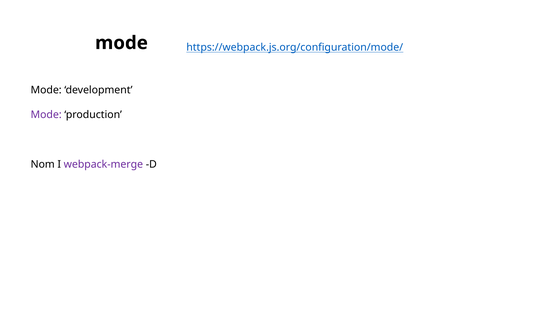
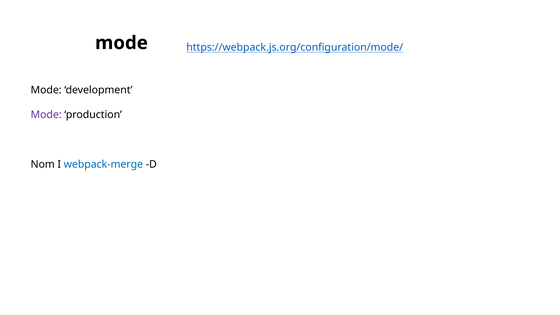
webpack-merge colour: purple -> blue (103, 164)
